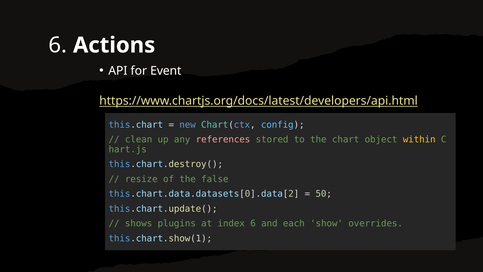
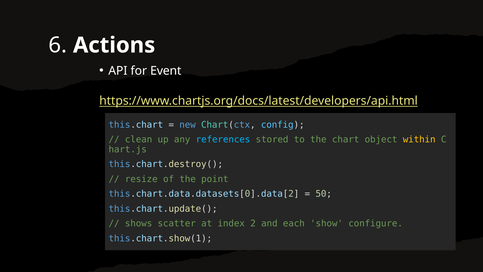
references colour: pink -> light blue (223, 139)
false: false -> point (215, 179)
plugins: plugins -> scatter (177, 223)
index 6: 6 -> 2 (253, 223)
overrides: overrides -> configure (376, 223)
